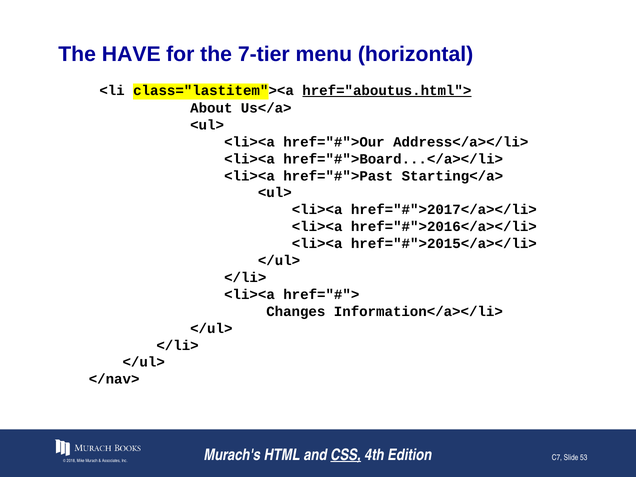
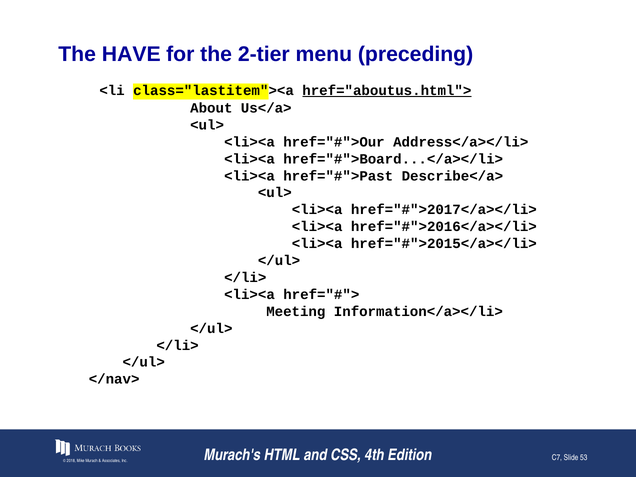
7-tier: 7-tier -> 2-tier (264, 54)
horizontal: horizontal -> preceding (416, 54)
Starting</a>: Starting</a> -> Describe</a> (452, 176)
Changes: Changes -> Meeting (296, 311)
CSS underline: present -> none (346, 455)
